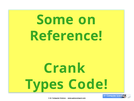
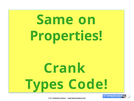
Some: Some -> Same (55, 20)
Reference: Reference -> Properties (66, 36)
